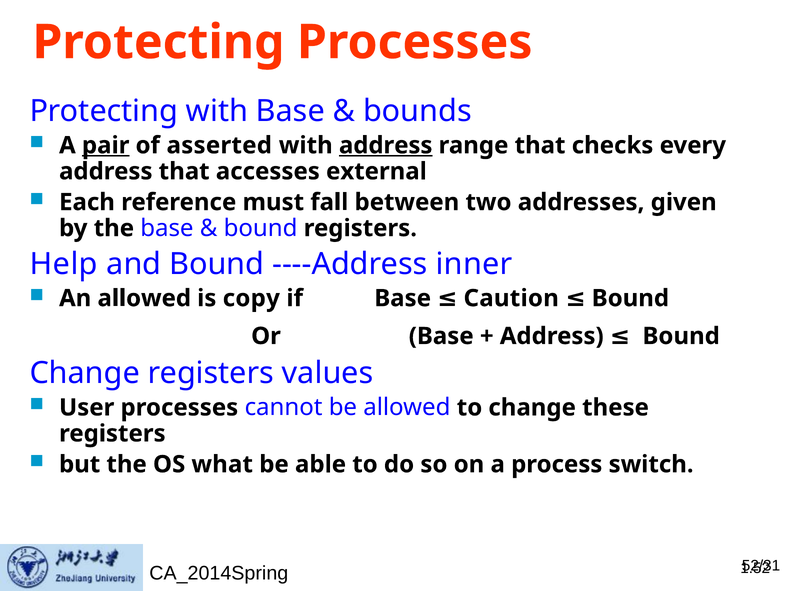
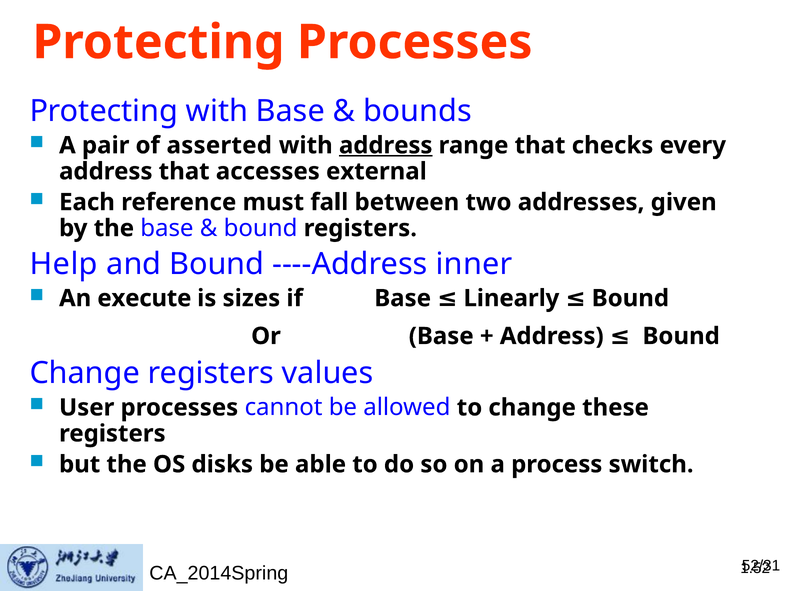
pair underline: present -> none (106, 145)
An allowed: allowed -> execute (144, 298)
copy: copy -> sizes (251, 298)
Caution: Caution -> Linearly (511, 298)
what: what -> disks (222, 464)
